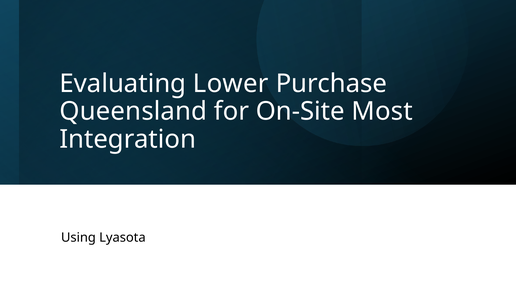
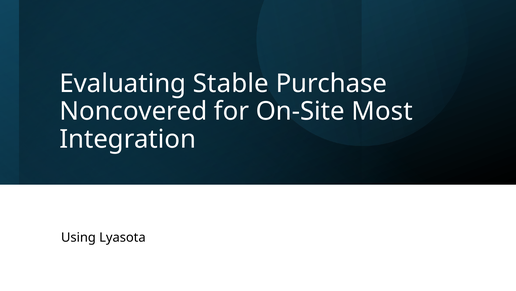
Lower: Lower -> Stable (231, 83)
Queensland: Queensland -> Noncovered (133, 111)
